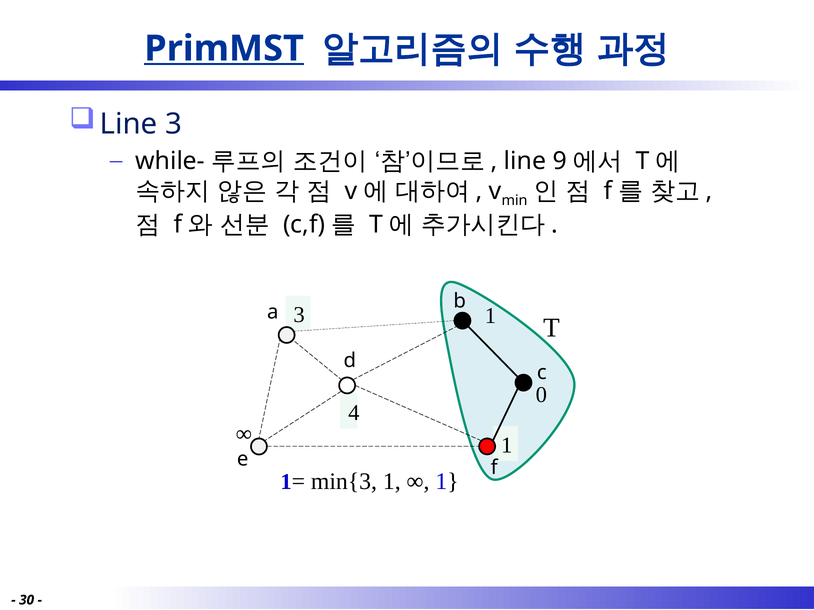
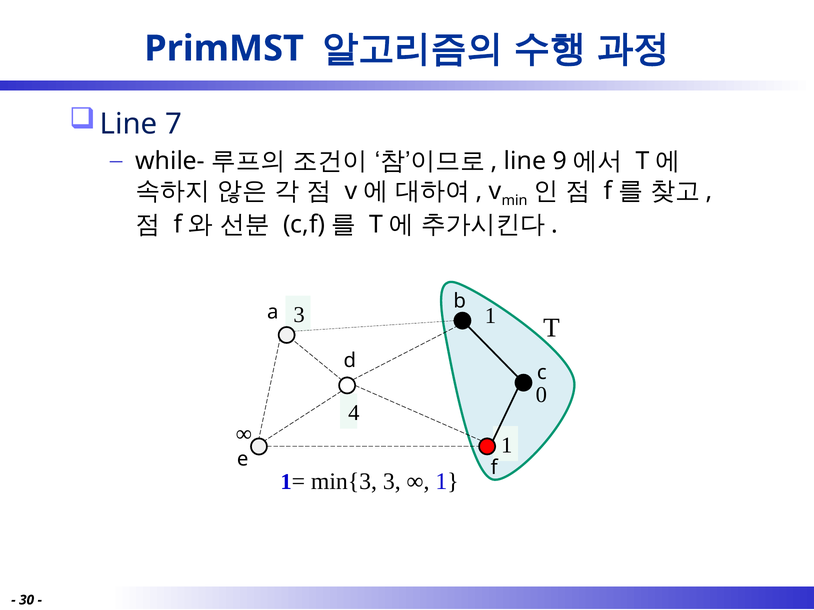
PrimMST underline: present -> none (224, 49)
Line 3: 3 -> 7 (173, 124)
min{3 1: 1 -> 3 (392, 482)
